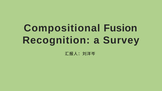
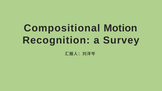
Fusion: Fusion -> Motion (120, 28)
